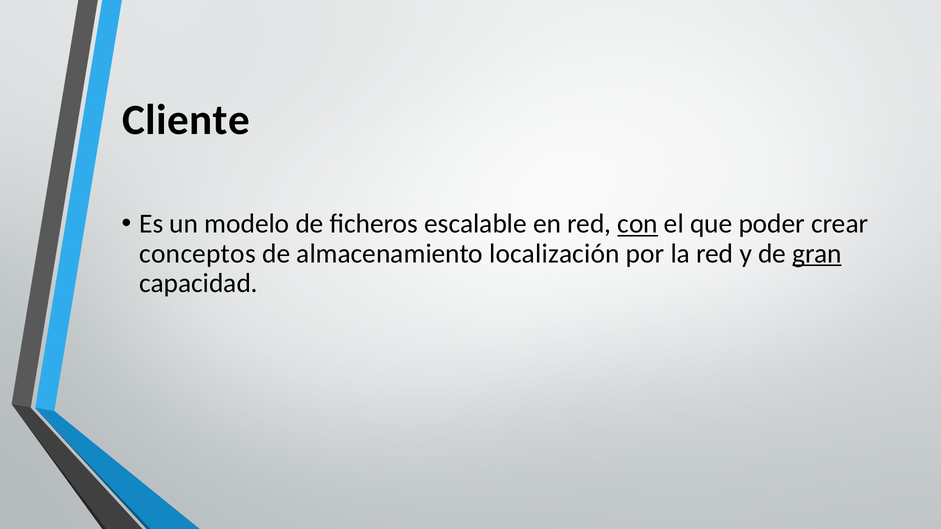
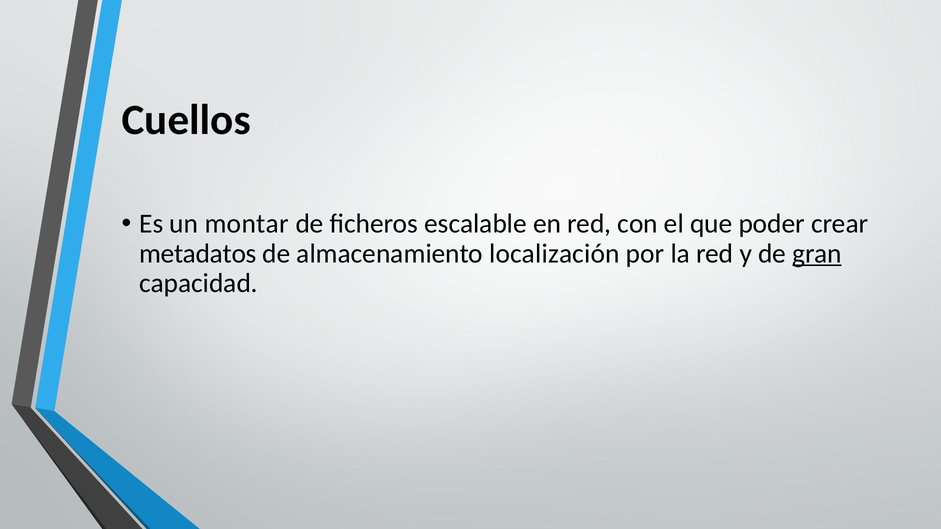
Cliente: Cliente -> Cuellos (186, 120)
modelo: modelo -> montar (247, 224)
con underline: present -> none (638, 224)
conceptos: conceptos -> metadatos (198, 254)
